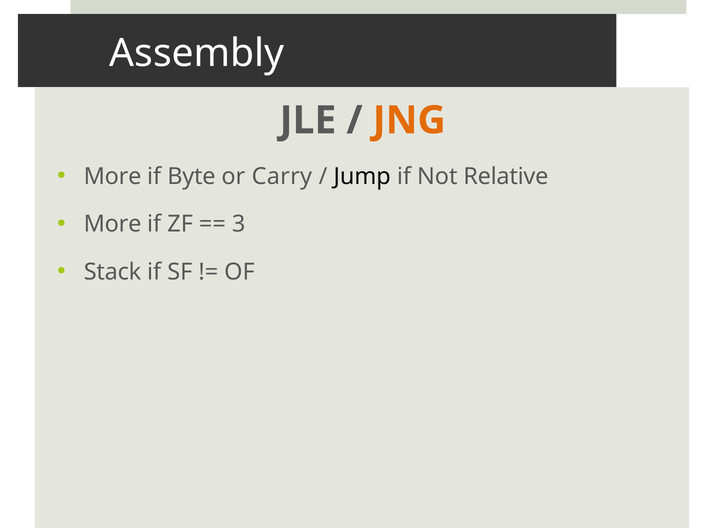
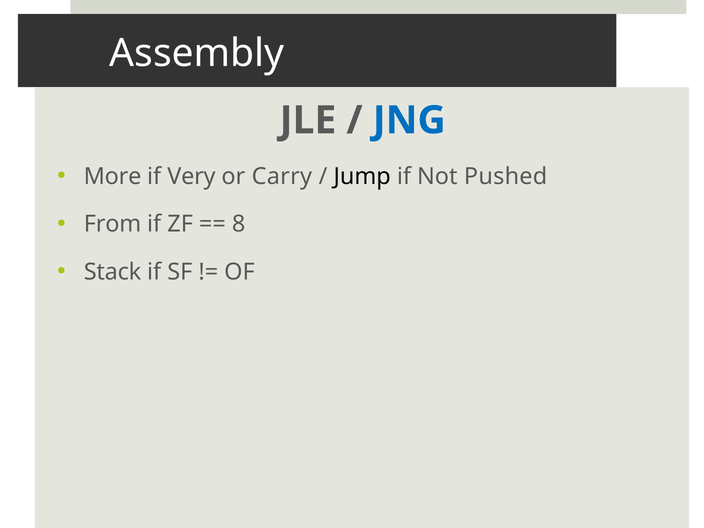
JNG colour: orange -> blue (409, 120)
Byte: Byte -> Very (191, 176)
Relative: Relative -> Pushed (506, 176)
More: More -> From (113, 224)
3: 3 -> 8 (239, 224)
